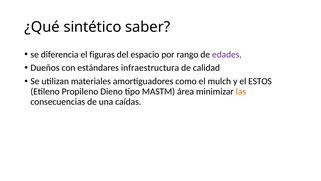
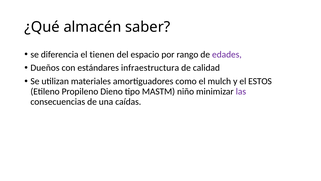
sintético: sintético -> almacén (93, 27)
figuras: figuras -> tienen (102, 54)
área: área -> niño (186, 91)
las colour: orange -> purple (241, 91)
